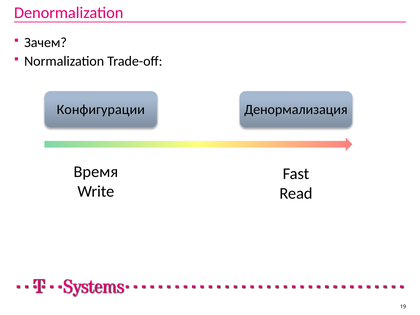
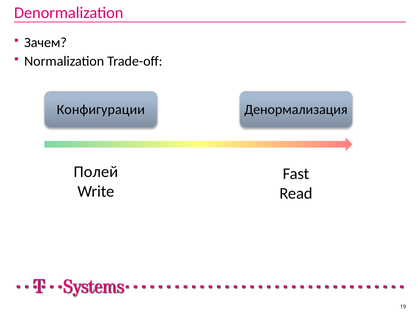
Время: Время -> Полей (96, 172)
